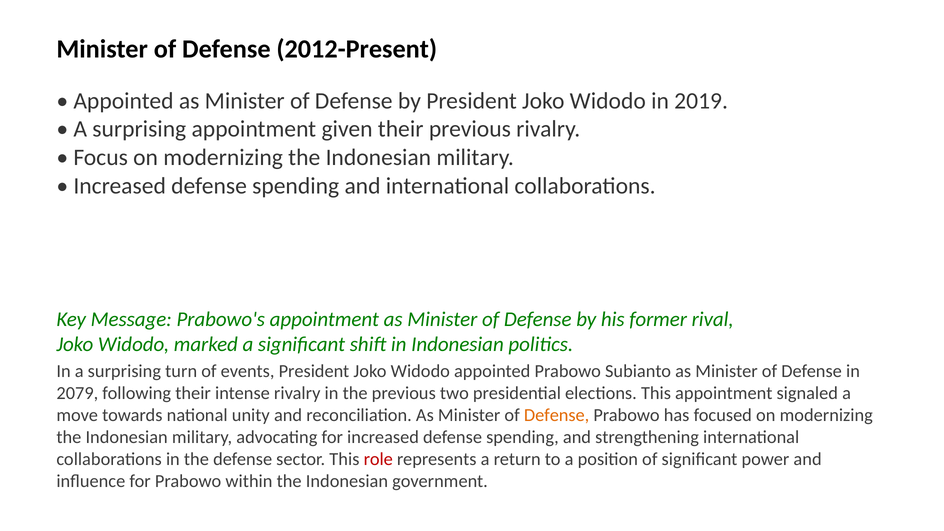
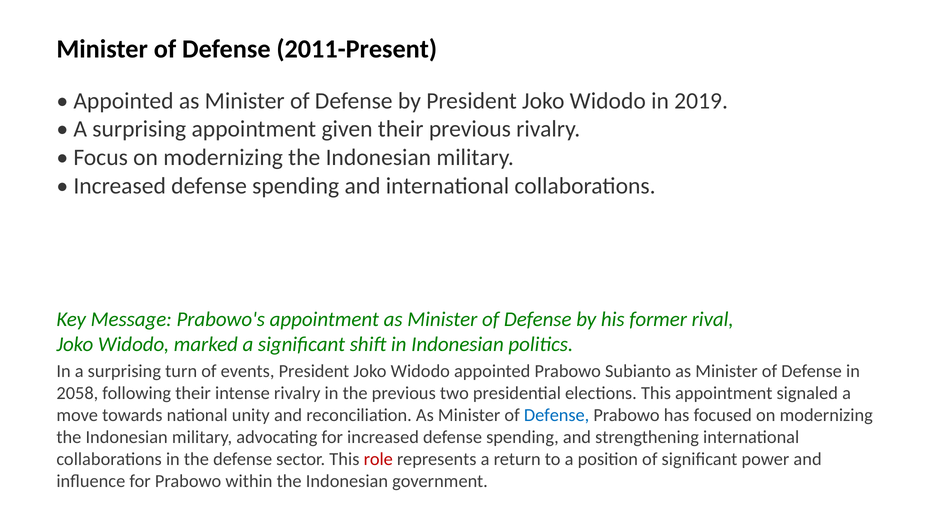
2012-Present: 2012-Present -> 2011-Present (357, 49)
2079: 2079 -> 2058 (77, 393)
Defense colour: orange -> blue (557, 415)
